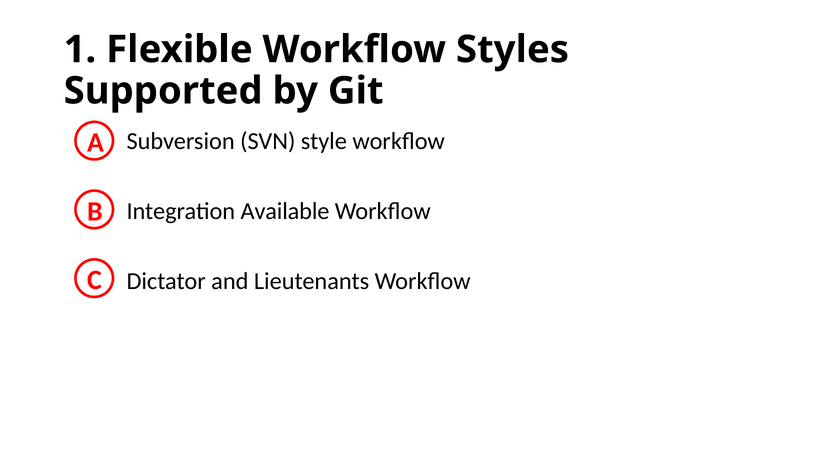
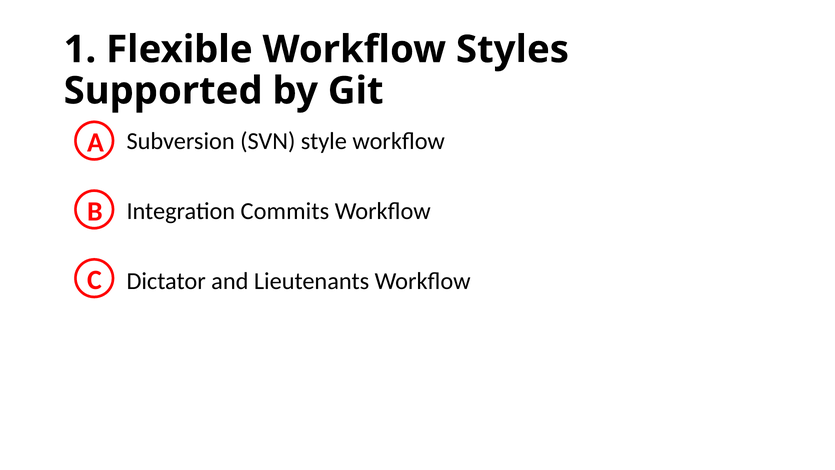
Available: Available -> Commits (285, 211)
